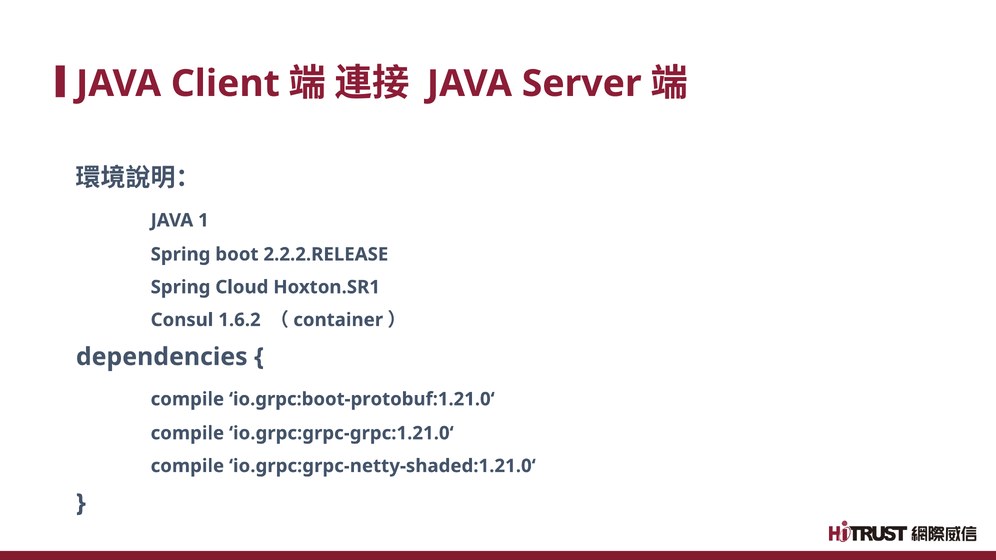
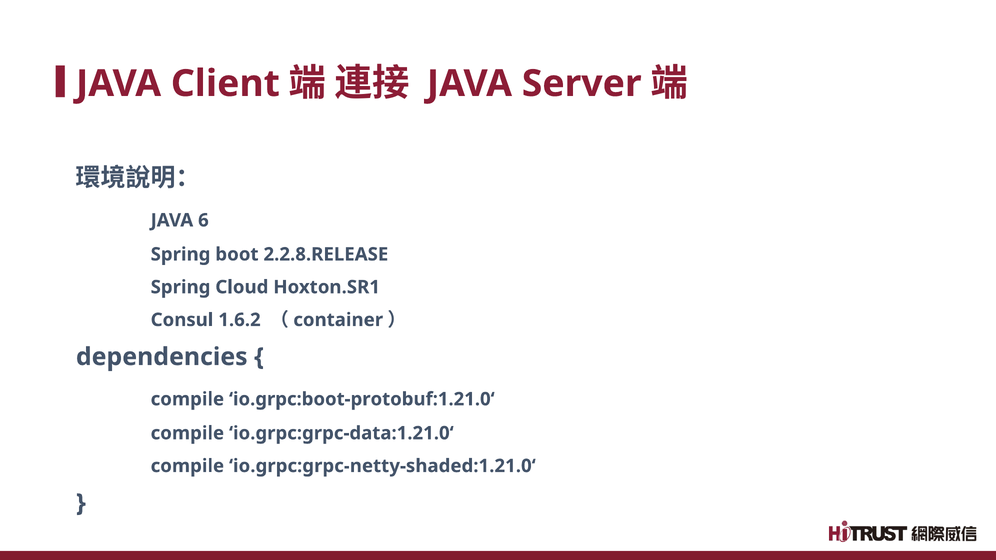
1: 1 -> 6 (203, 220)
2.2.2.RELEASE: 2.2.2.RELEASE -> 2.2.8.RELEASE (326, 254)
io.grpc:grpc-grpc:1.21.0‘: io.grpc:grpc-grpc:1.21.0‘ -> io.grpc:grpc-data:1.21.0‘ (341, 433)
